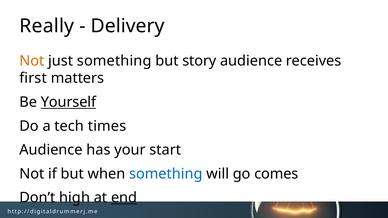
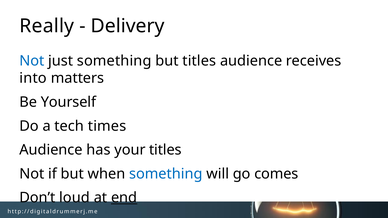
Not colour: orange -> blue (32, 61)
but story: story -> titles (199, 61)
first: first -> into (33, 78)
Yourself underline: present -> none (68, 102)
your start: start -> titles (165, 150)
high: high -> loud (75, 198)
